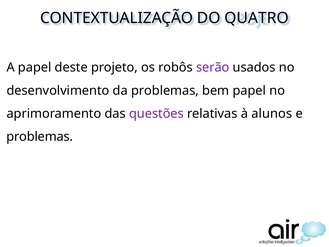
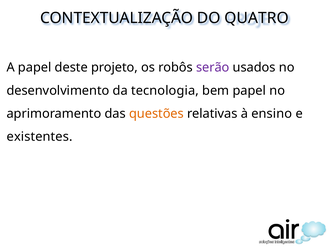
da problemas: problemas -> tecnologia (165, 90)
questões colour: purple -> orange (156, 114)
alunos: alunos -> ensino (272, 114)
problemas: problemas -> existentes (40, 137)
